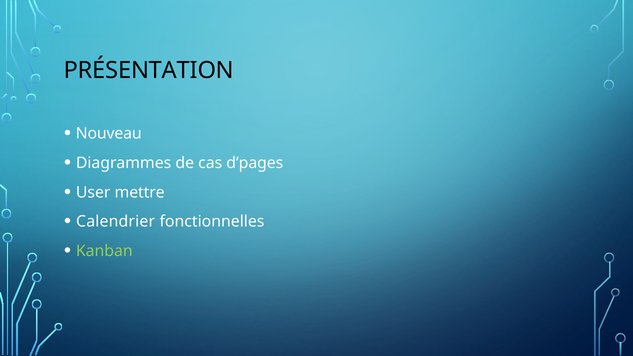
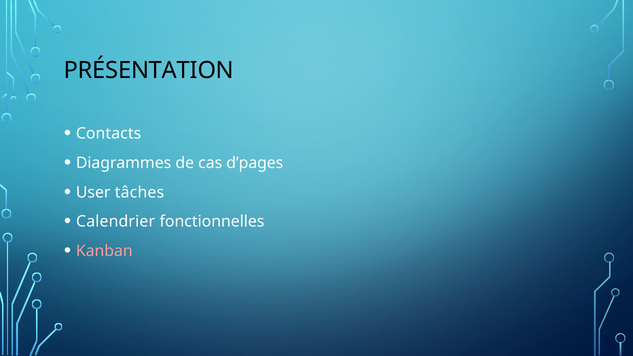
Nouveau: Nouveau -> Contacts (109, 134)
mettre: mettre -> tâches (139, 192)
Kanban colour: light green -> pink (104, 251)
